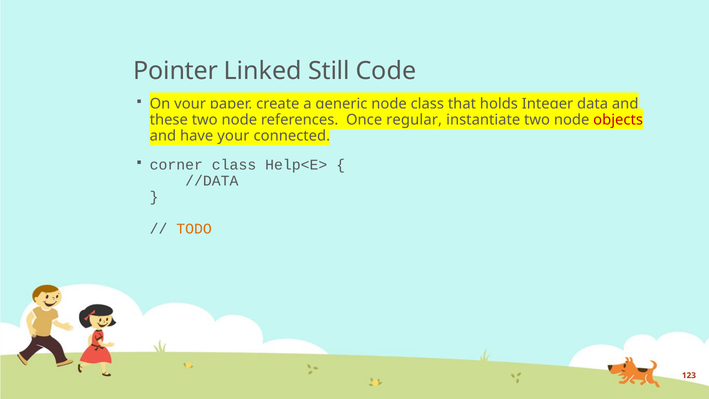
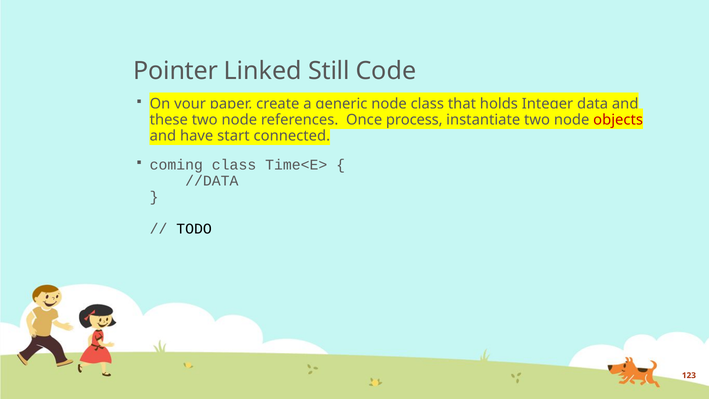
regular: regular -> process (414, 120)
have your: your -> start (233, 136)
corner: corner -> coming (176, 165)
Help<E>: Help<E> -> Time<E> (296, 165)
TODO colour: orange -> black (194, 229)
